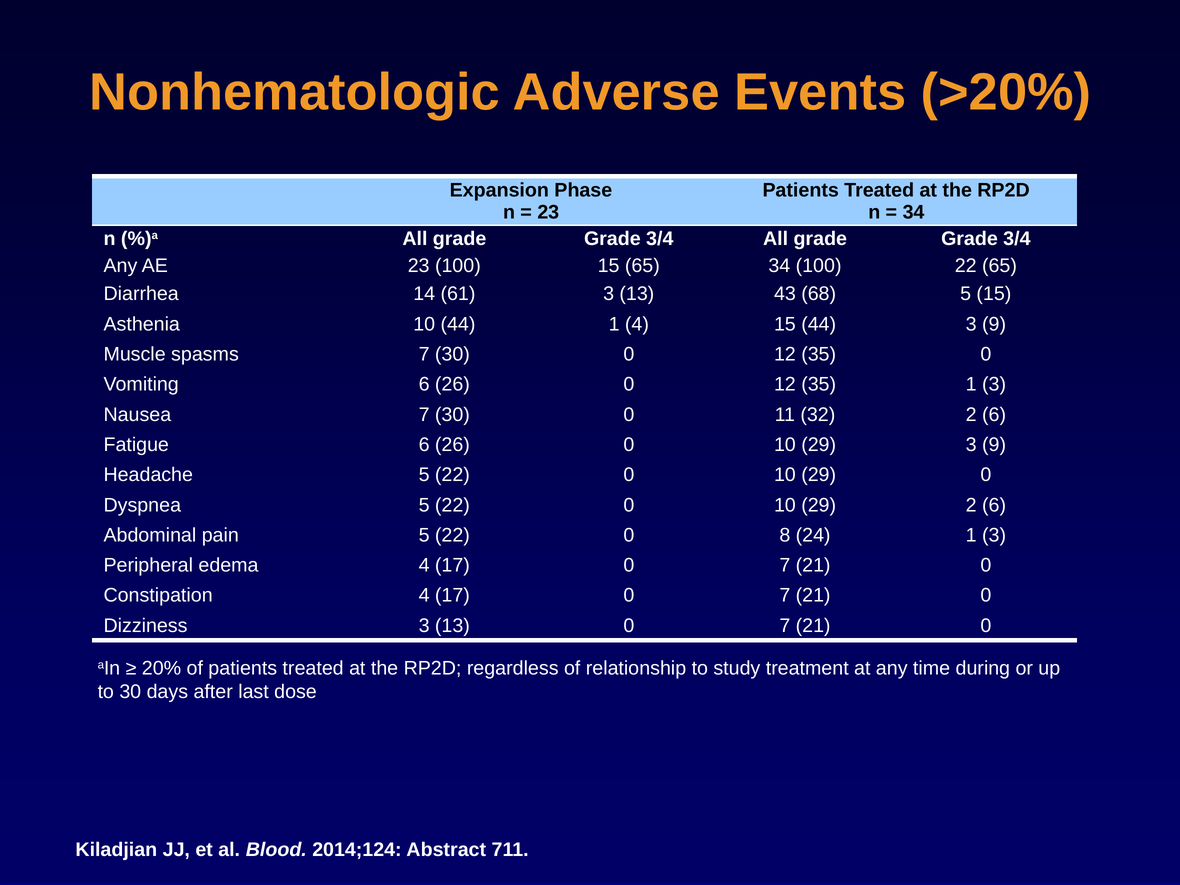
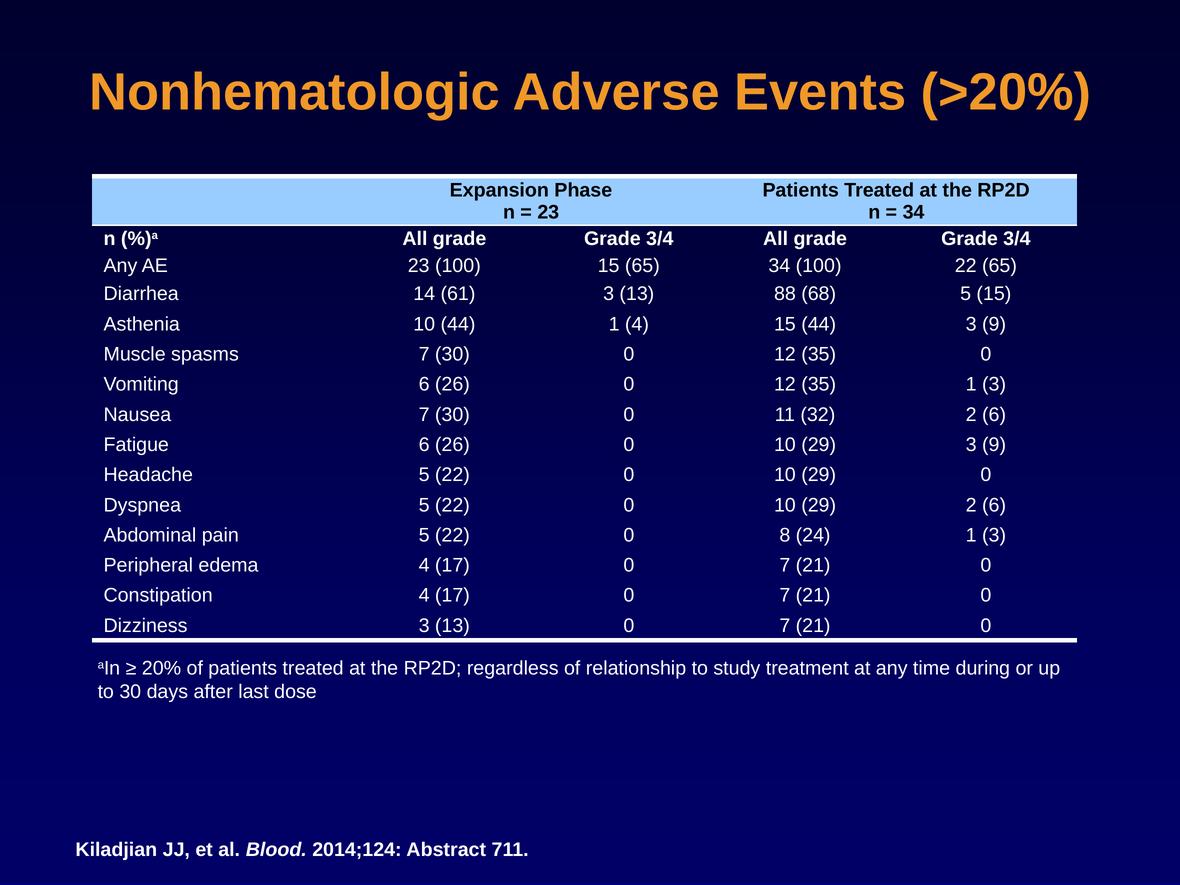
43: 43 -> 88 (785, 294)
